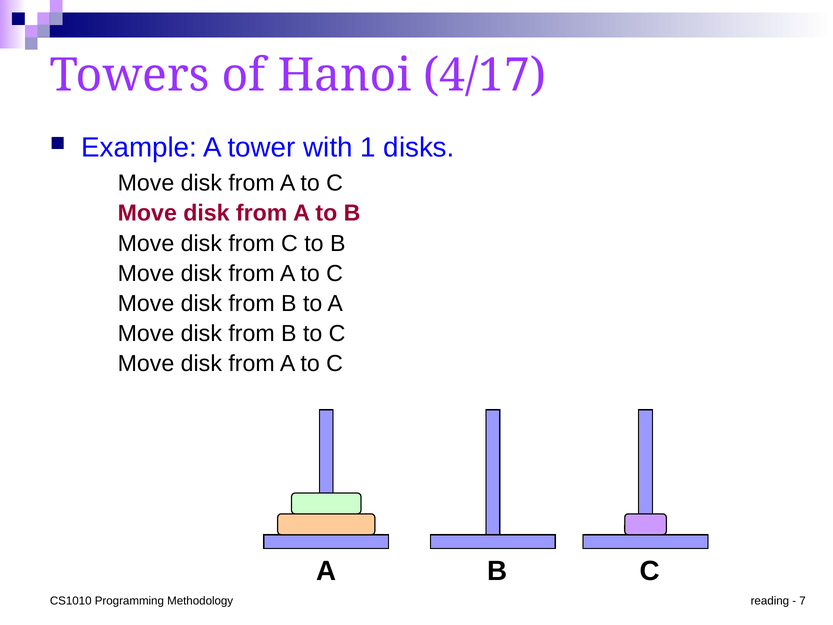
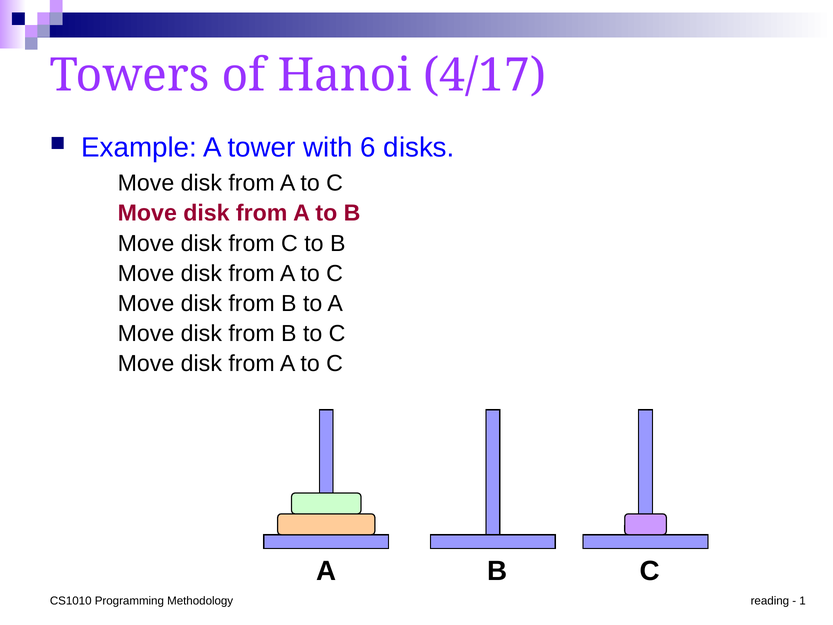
1: 1 -> 6 (368, 148)
7: 7 -> 1 (803, 601)
